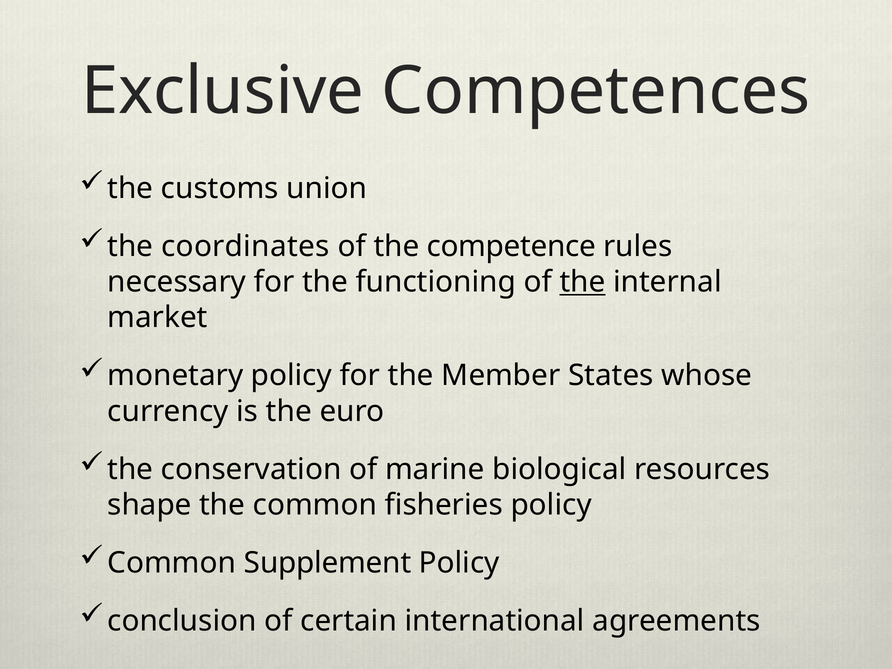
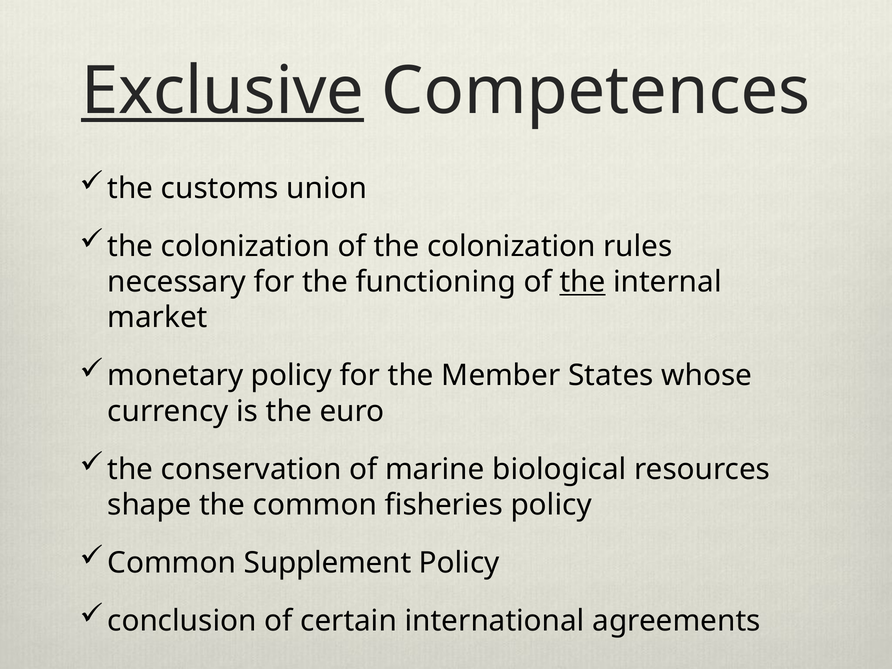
Exclusive underline: none -> present (223, 91)
coordinates: coordinates -> colonization (245, 246)
of the competence: competence -> colonization (511, 246)
